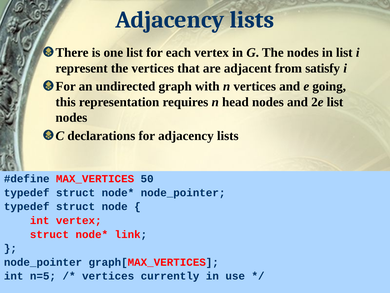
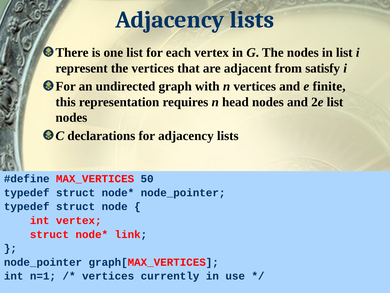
going: going -> finite (329, 86)
n=5: n=5 -> n=1 (43, 276)
